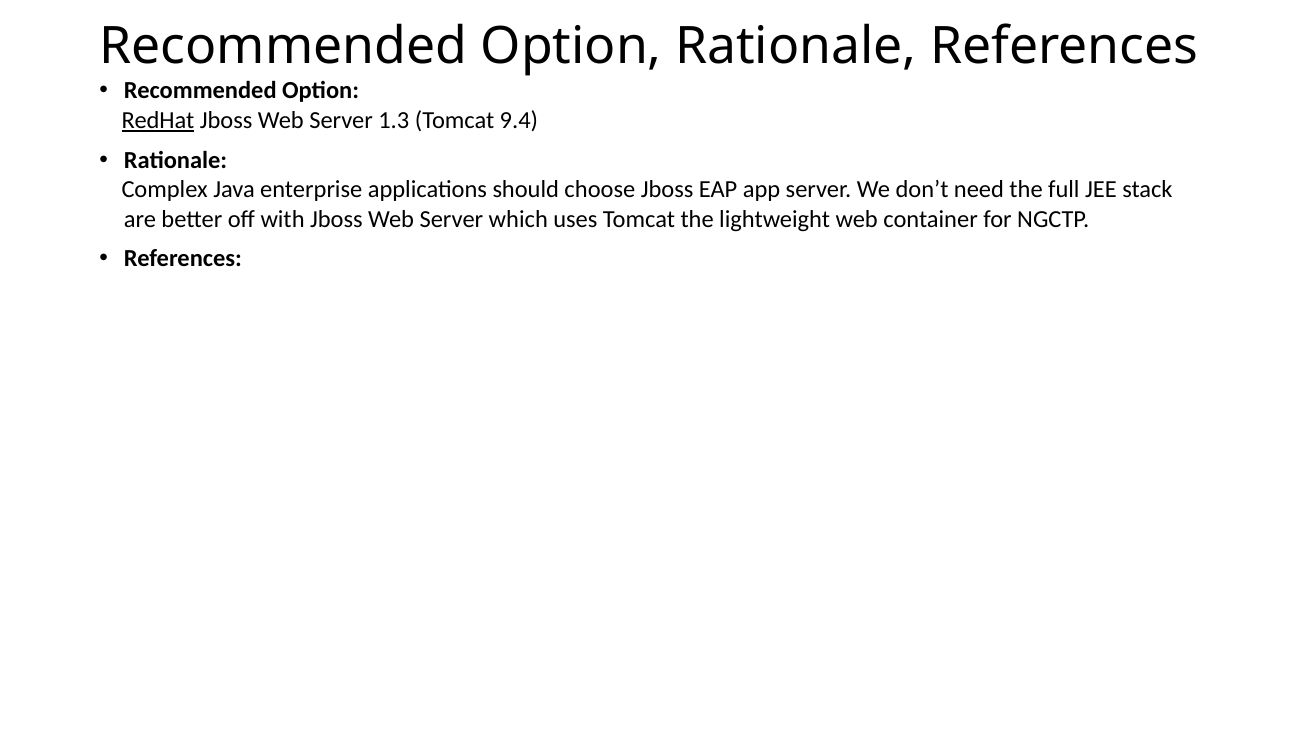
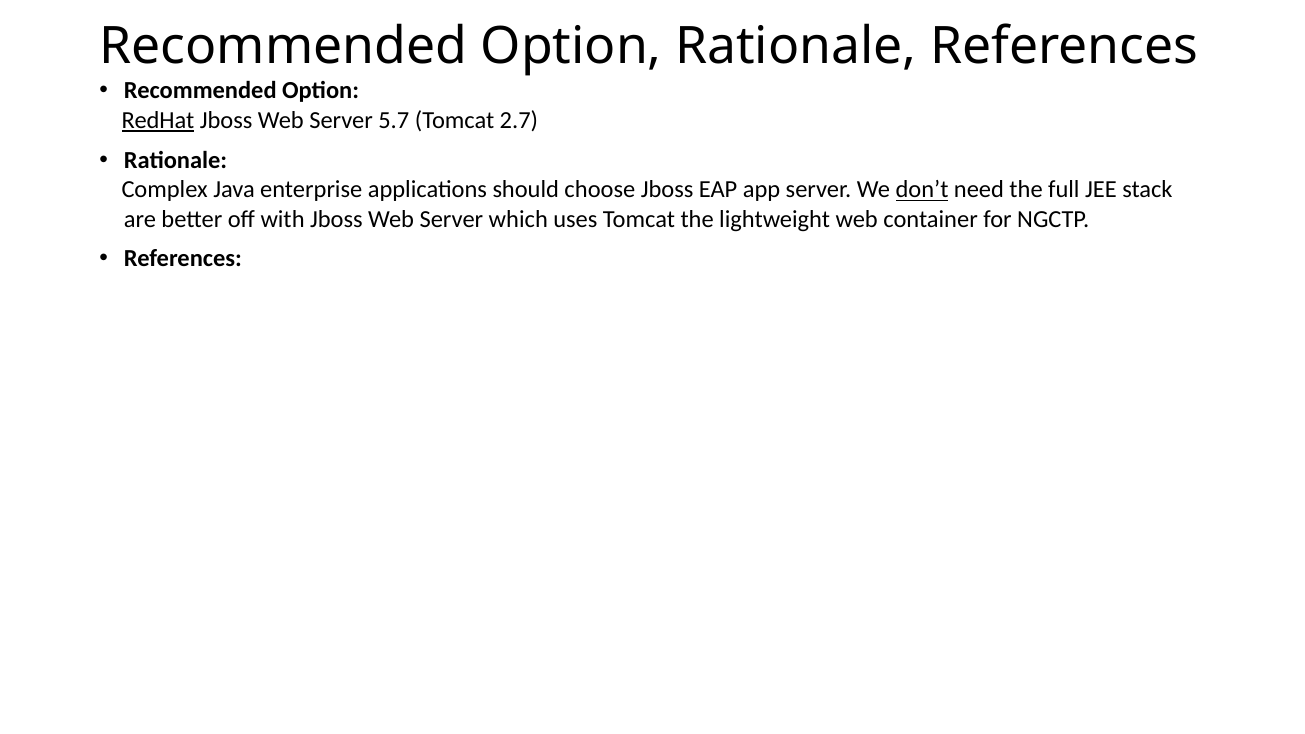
1.3: 1.3 -> 5.7 (394, 120)
9.4: 9.4 -> 2.7 (519, 120)
don’t underline: none -> present (922, 190)
